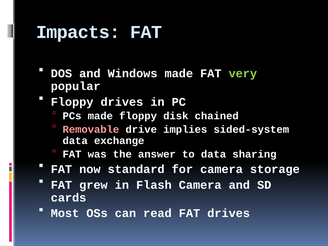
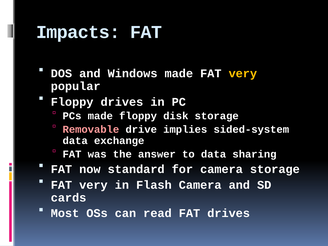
very colour: light green -> yellow (243, 74)
disk chained: chained -> storage (217, 116)
grew: grew -> very (93, 185)
